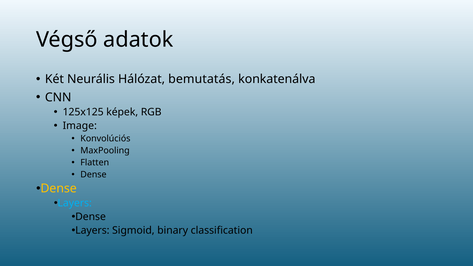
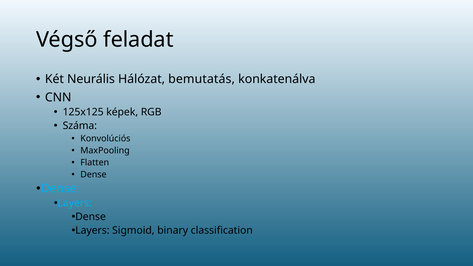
adatok: adatok -> feladat (138, 40)
Image: Image -> Száma (80, 126)
Dense colour: yellow -> light blue (59, 189)
